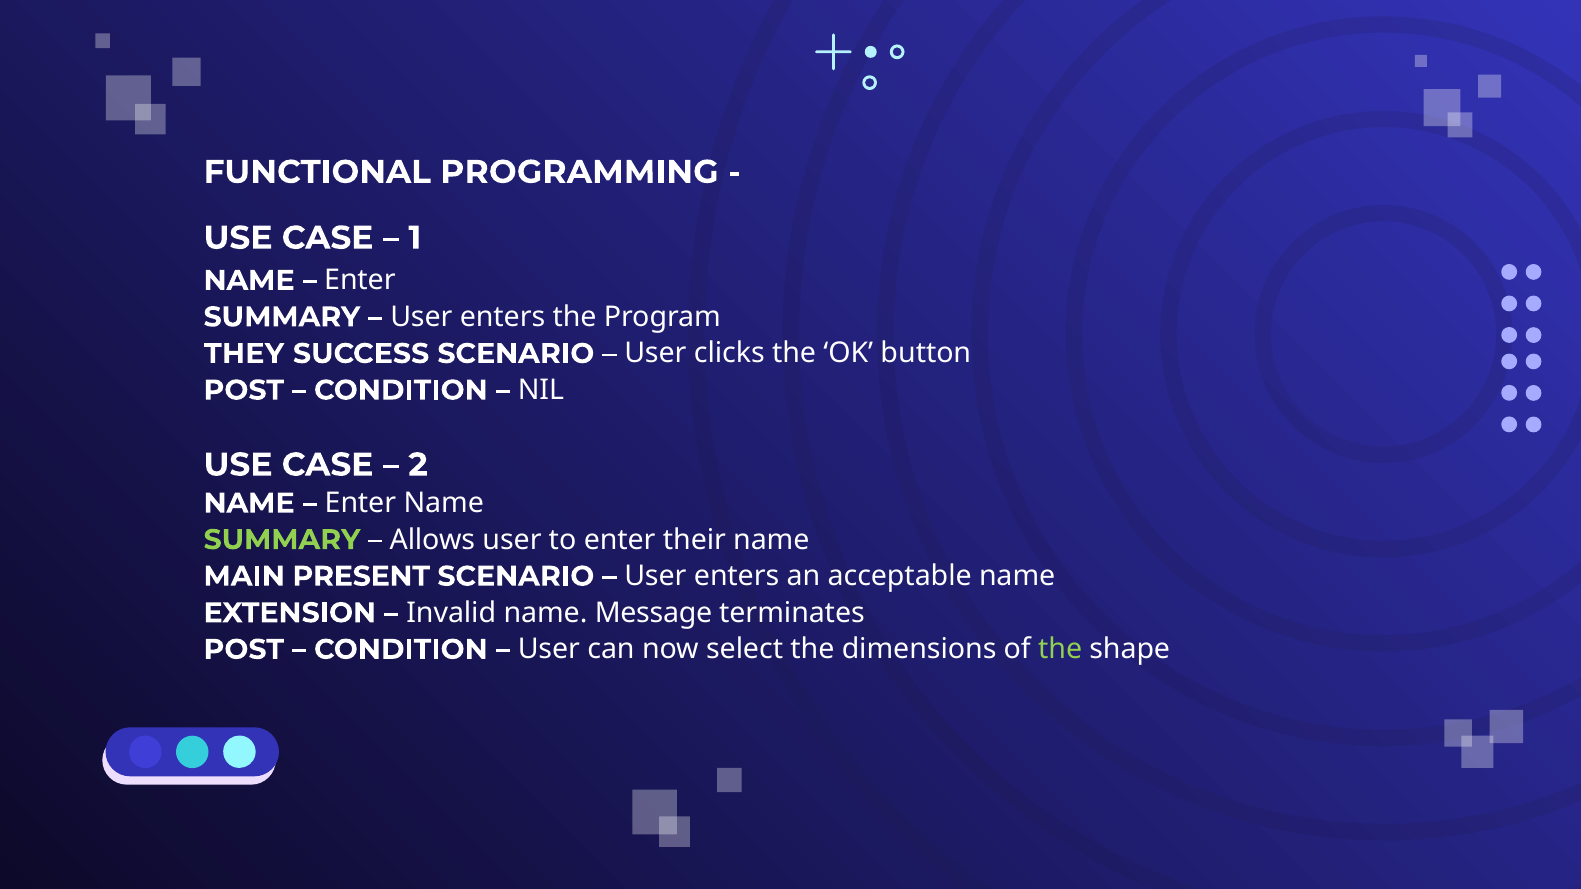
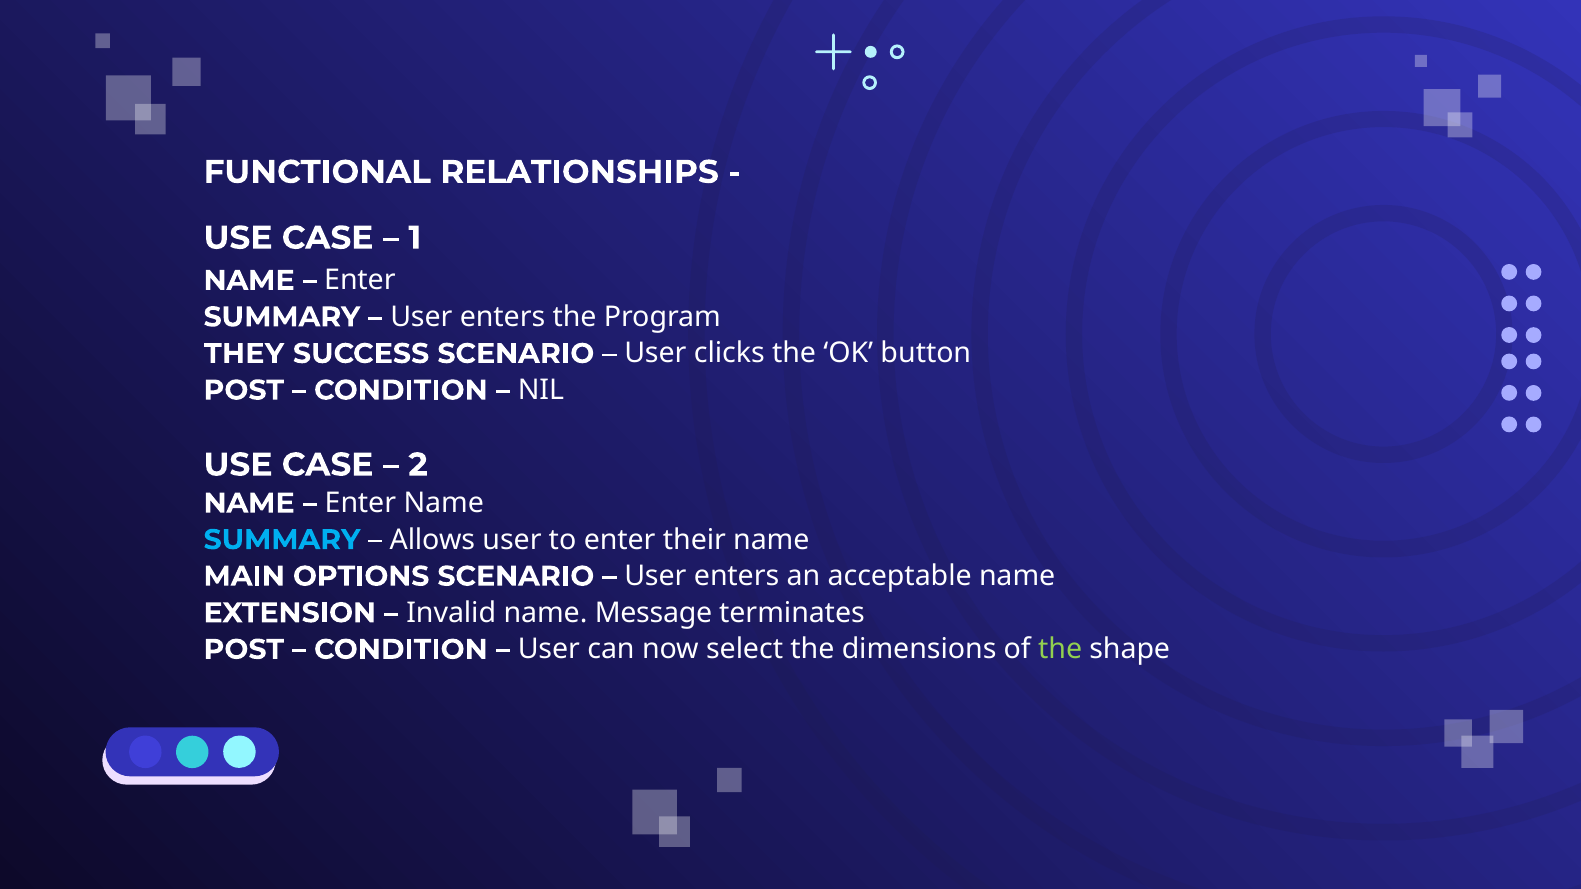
PROGRAMMING: PROGRAMMING -> RELATIONSHIPS (580, 172)
SUMMARY colour: light green -> light blue (282, 540)
PRESENT: PRESENT -> OPTIONS (361, 576)
